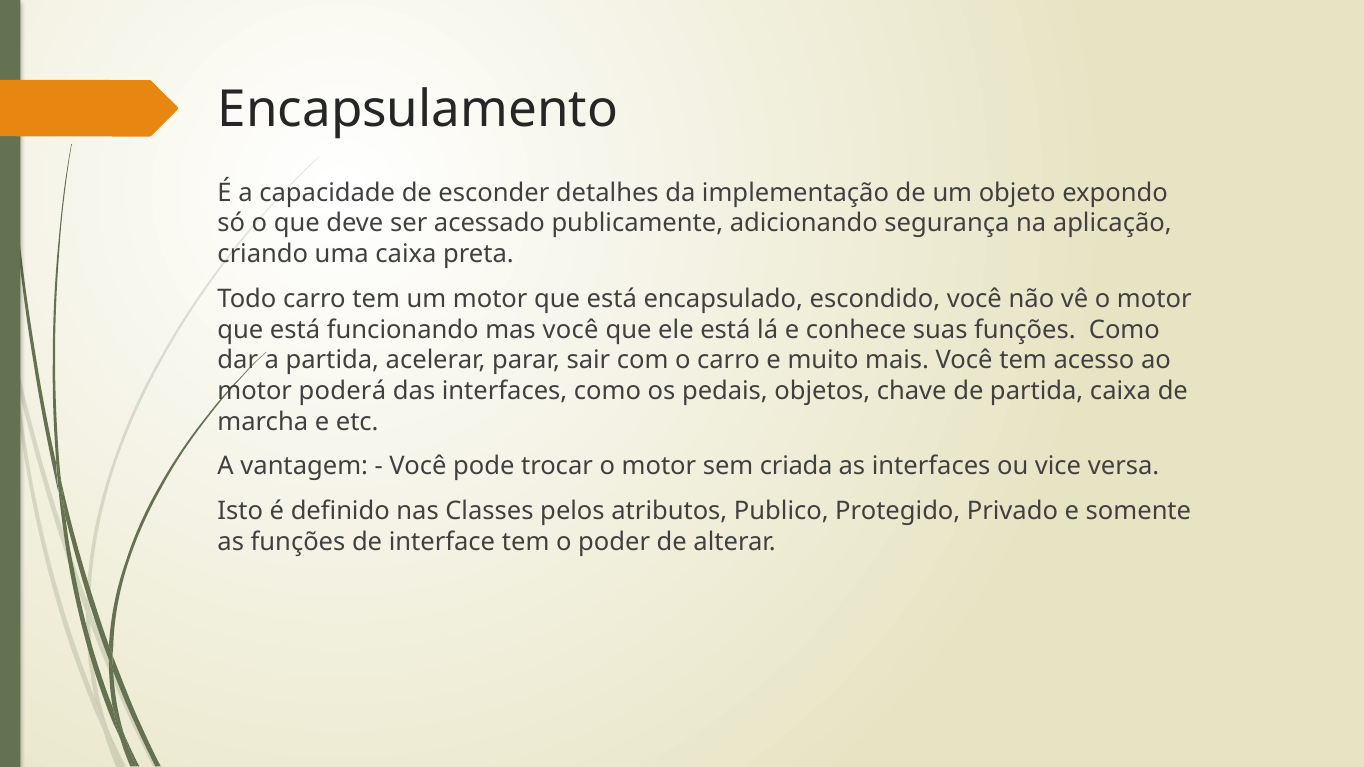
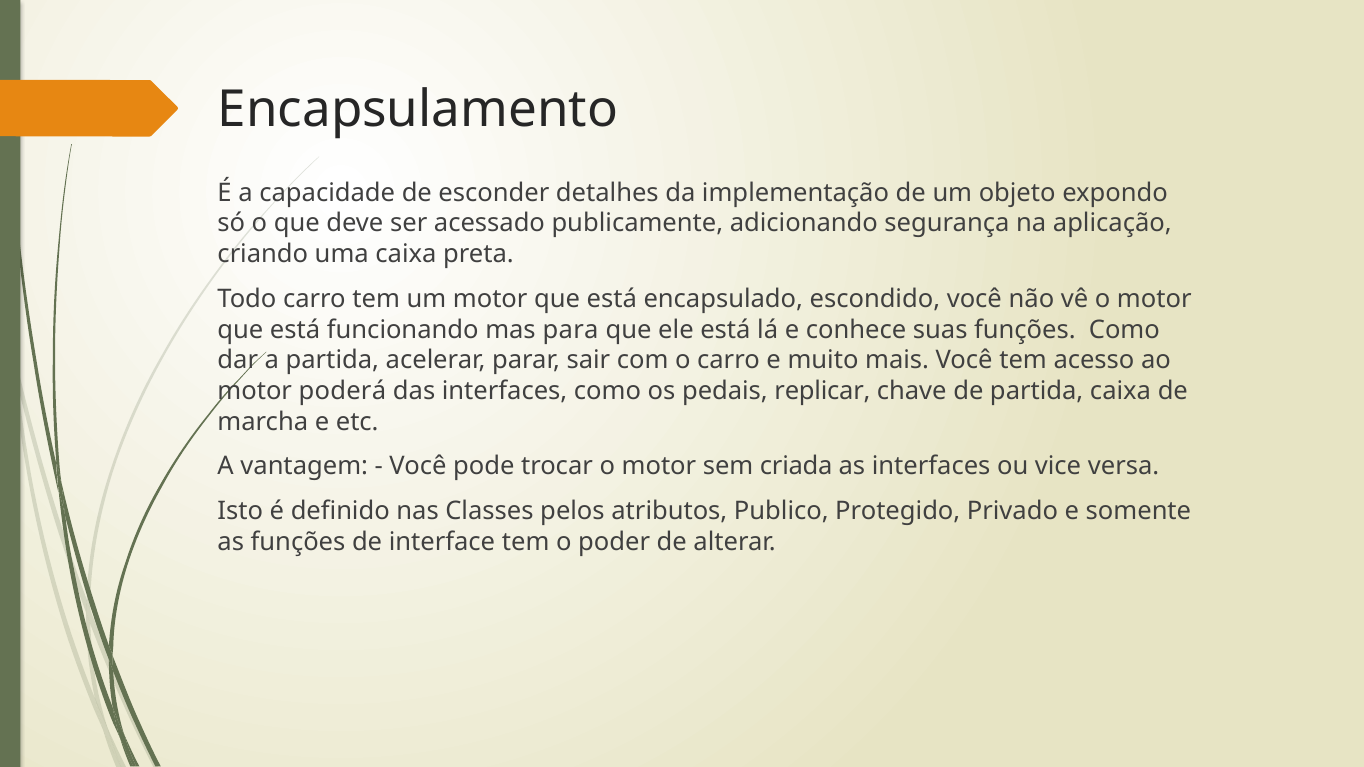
mas você: você -> para (571, 330)
objetos: objetos -> replicar (822, 391)
